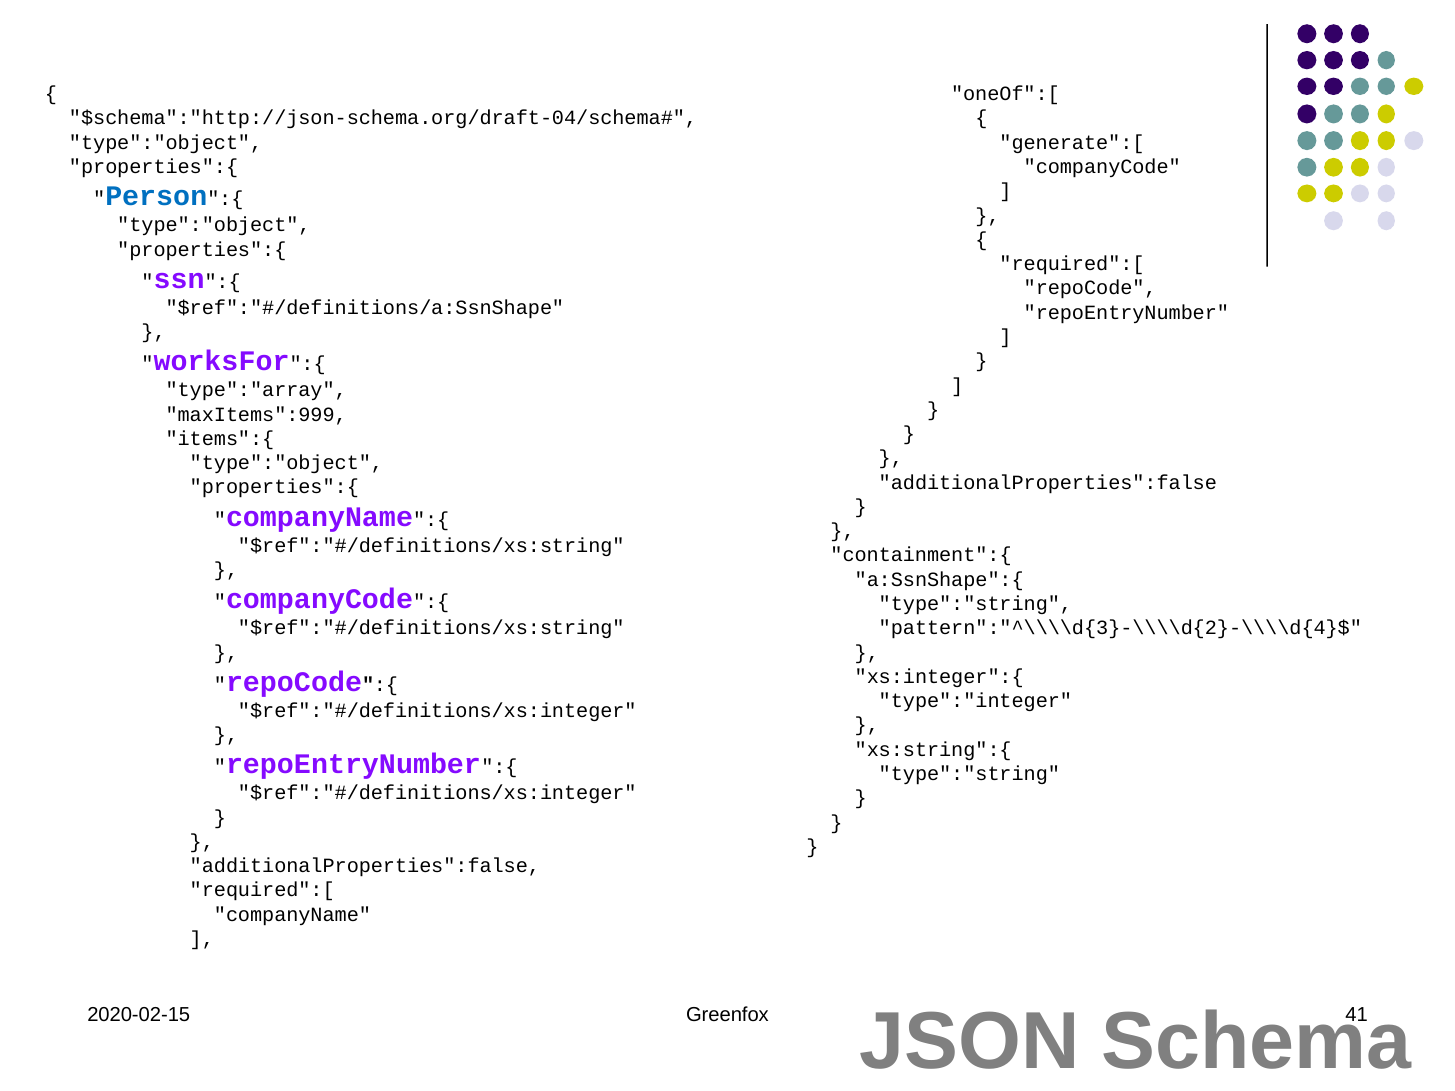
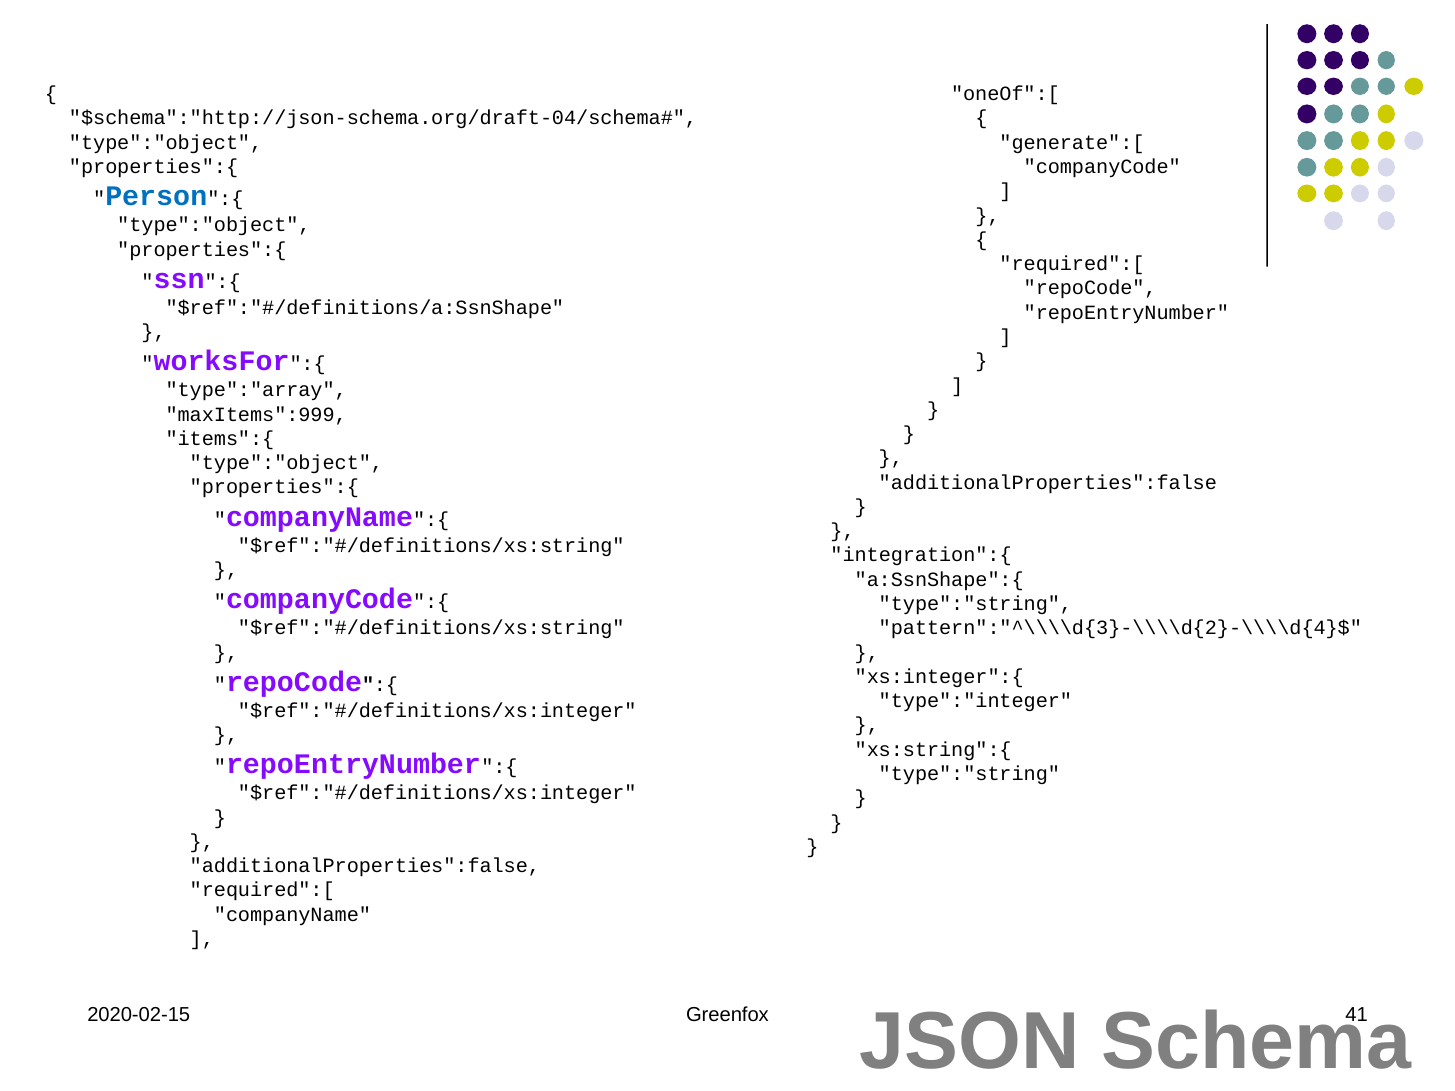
containment":{: containment":{ -> integration":{ (921, 555)
